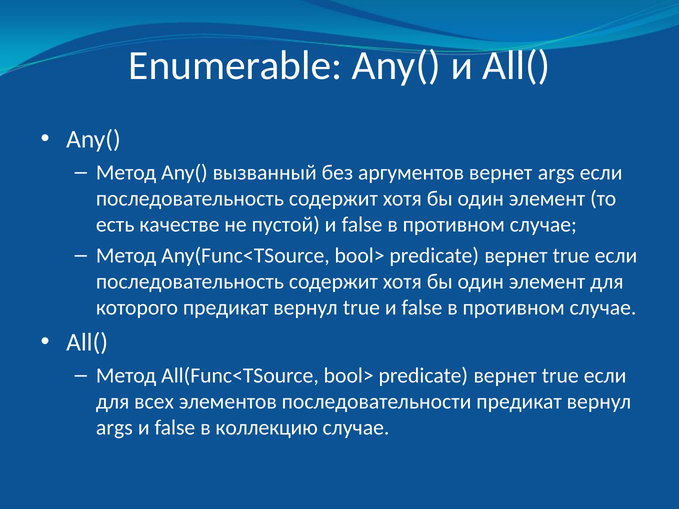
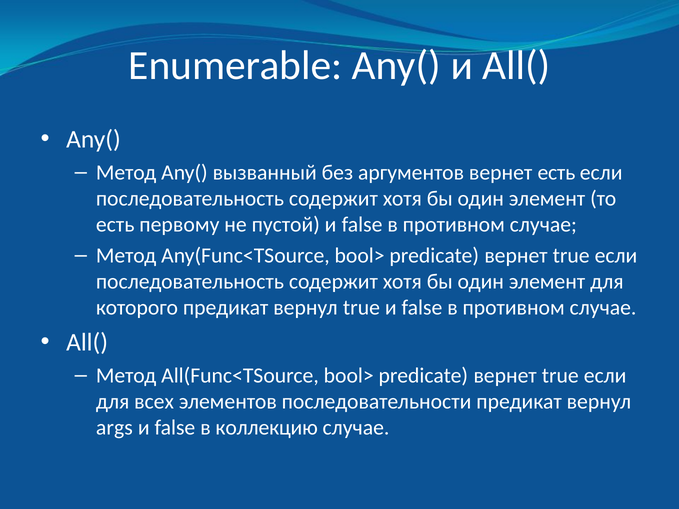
вернет args: args -> есть (556, 173)
качестве: качестве -> первому (179, 225)
